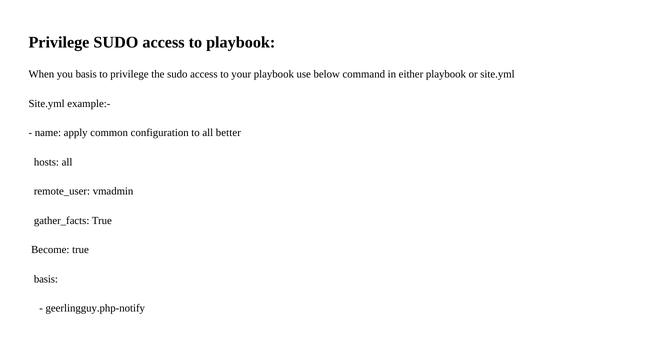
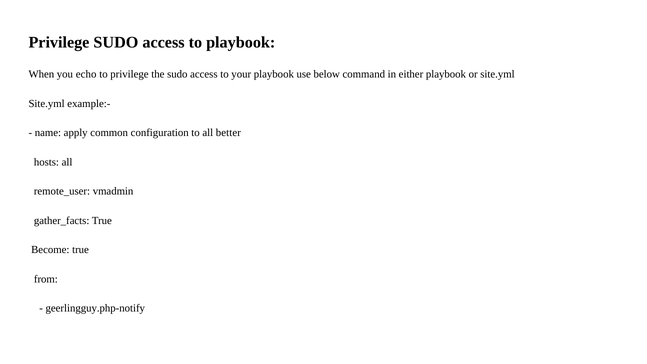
you basis: basis -> echo (86, 74)
basis: basis -> from (46, 279)
